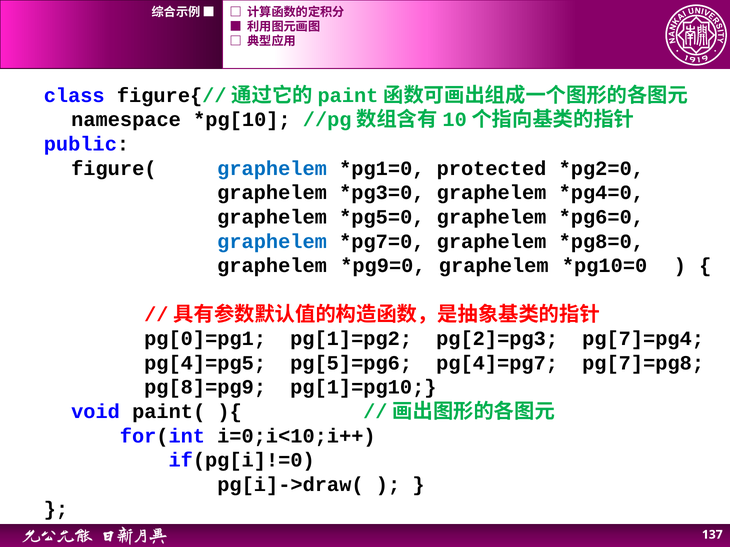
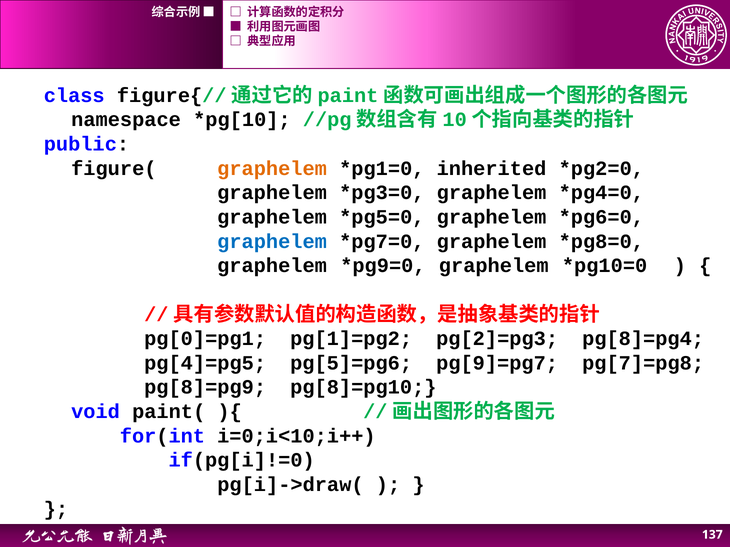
graphelem colour: blue -> orange (272, 169)
protected: protected -> inherited (492, 169)
pg[7]=pg4: pg[7]=pg4 -> pg[8]=pg4 (643, 339)
pg[4]=pg7: pg[4]=pg7 -> pg[9]=pg7 (497, 363)
pg[1]=pg10: pg[1]=pg10 -> pg[8]=pg10 (363, 388)
